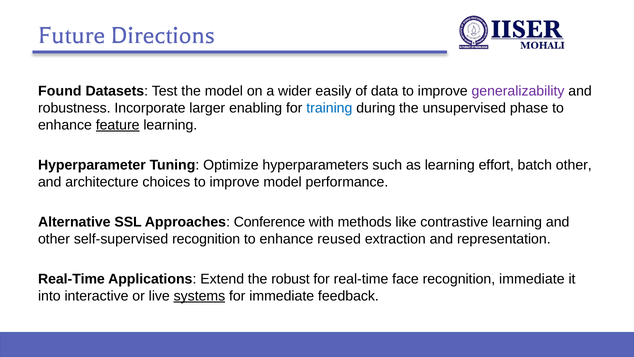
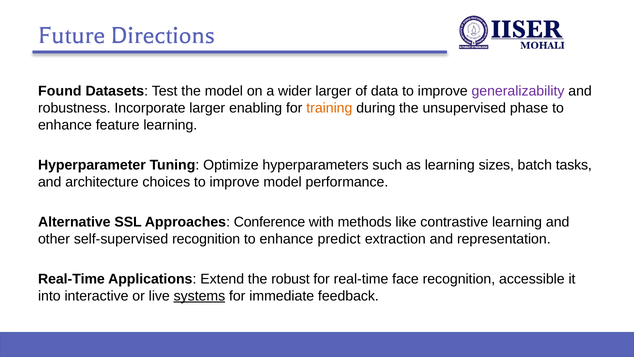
wider easily: easily -> larger (334, 91)
training colour: blue -> orange (329, 108)
feature underline: present -> none (118, 125)
effort: effort -> sizes (496, 165)
batch other: other -> tasks (574, 165)
reused: reused -> predict (339, 239)
recognition immediate: immediate -> accessible (532, 279)
